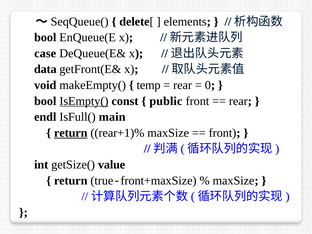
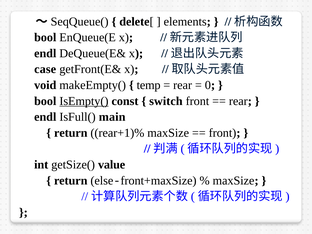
case: case -> endl (45, 53)
data: data -> case (45, 69)
public: public -> switch (166, 101)
return underline: present -> none (71, 133)
true: true -> else (102, 181)
